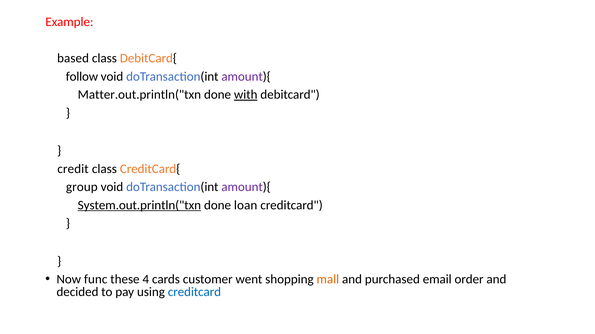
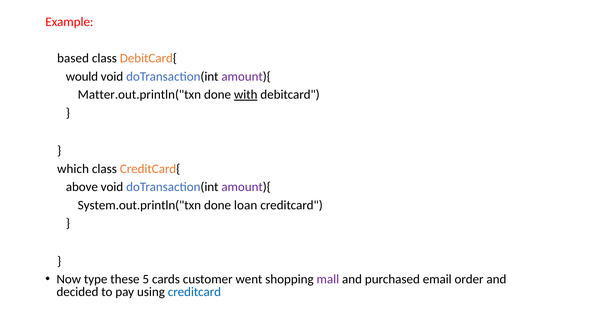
follow: follow -> would (82, 77)
credit: credit -> which (73, 169)
group: group -> above (82, 187)
System.out.println("txn underline: present -> none (139, 206)
func: func -> type (96, 280)
4: 4 -> 5 (146, 280)
mall colour: orange -> purple (328, 280)
